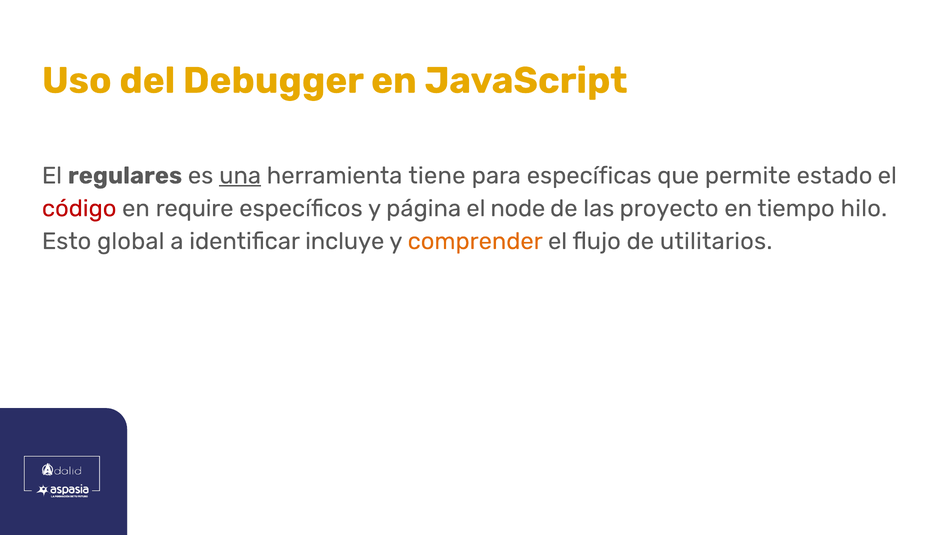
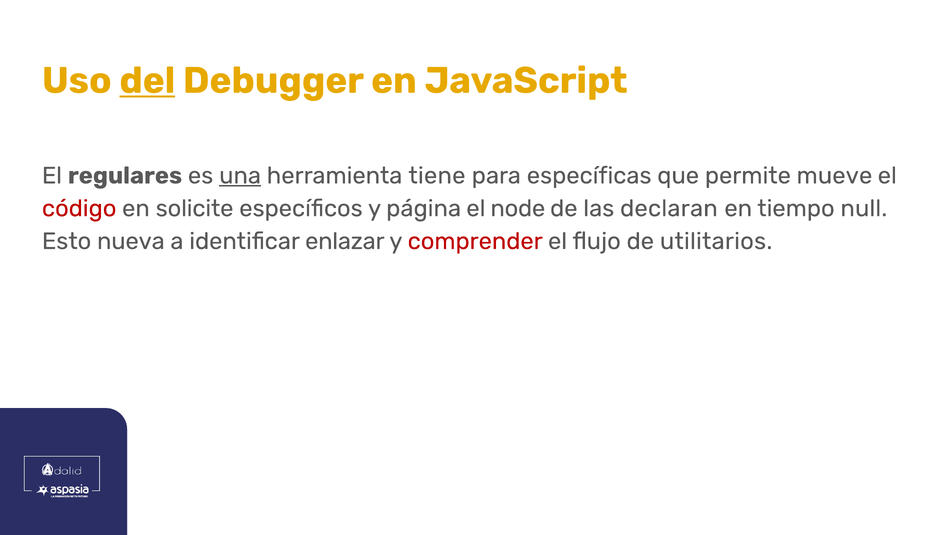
del underline: none -> present (147, 81)
estado: estado -> mueve (834, 176)
require: require -> solicite (195, 208)
proyecto: proyecto -> declaran (669, 208)
hilo: hilo -> null (864, 208)
global: global -> nueva (131, 241)
incluye: incluye -> enlazar (345, 241)
comprender colour: orange -> red (475, 241)
